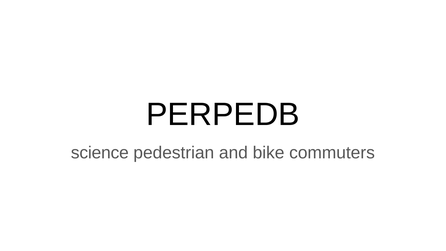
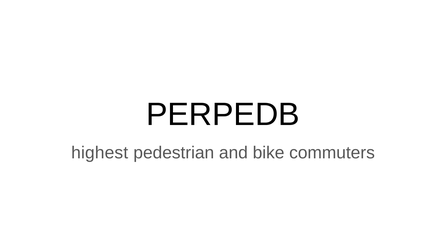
science: science -> highest (100, 153)
